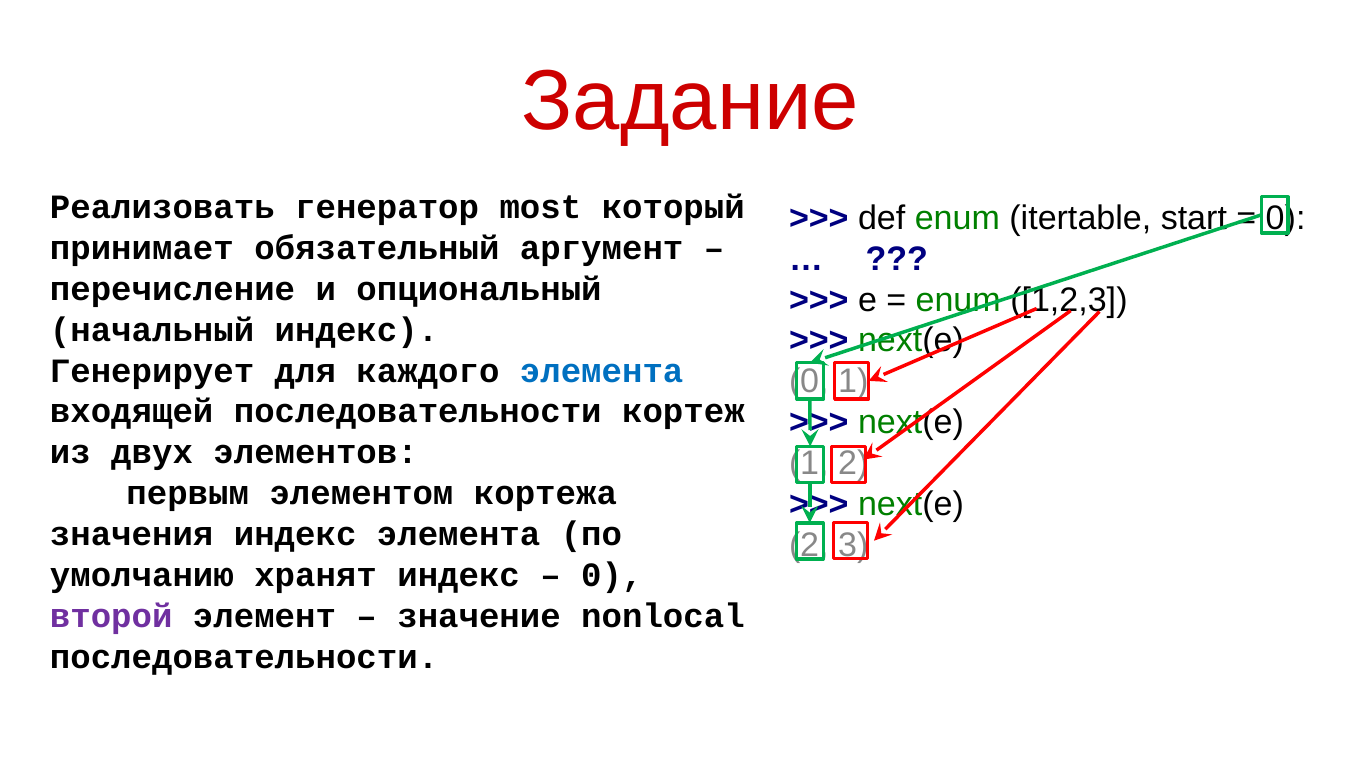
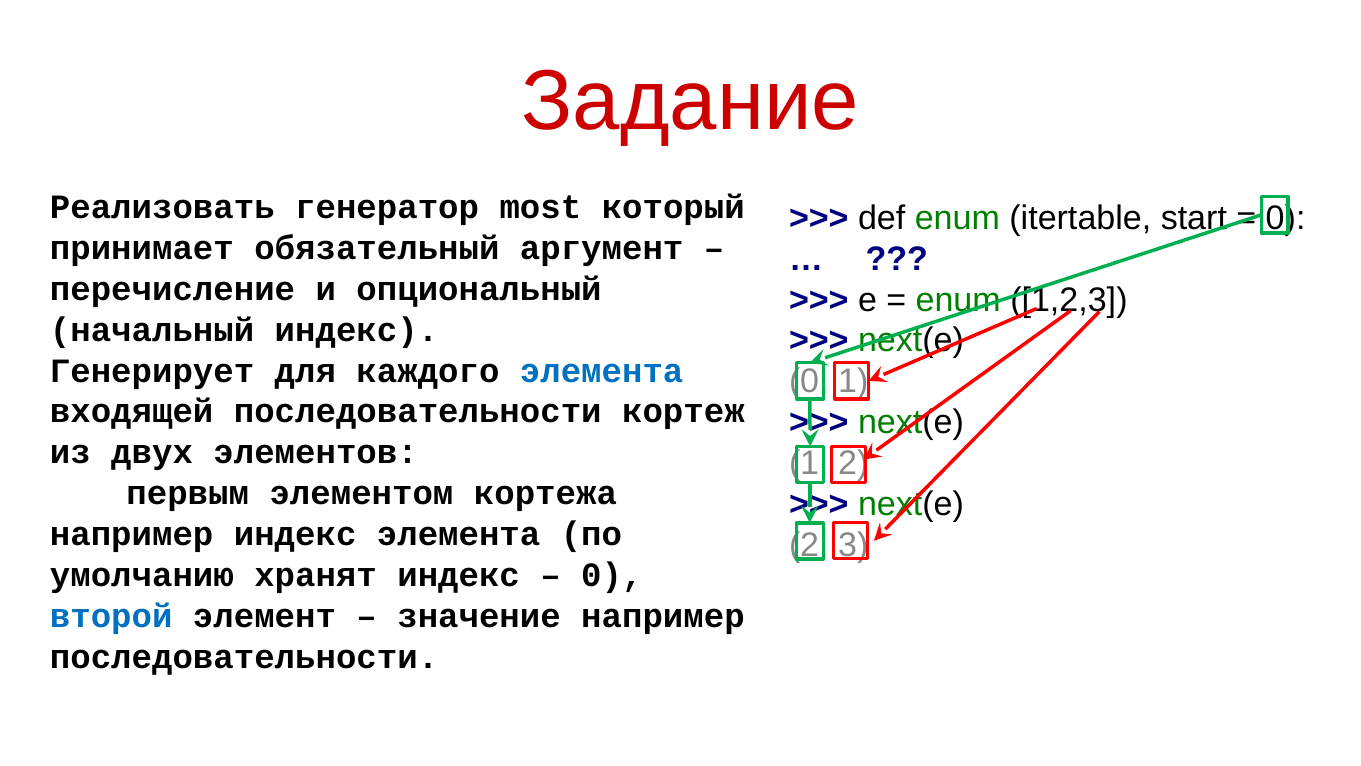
значения: значения -> например (132, 534)
второй colour: purple -> blue (111, 616)
значение nonlocal: nonlocal -> например (663, 616)
